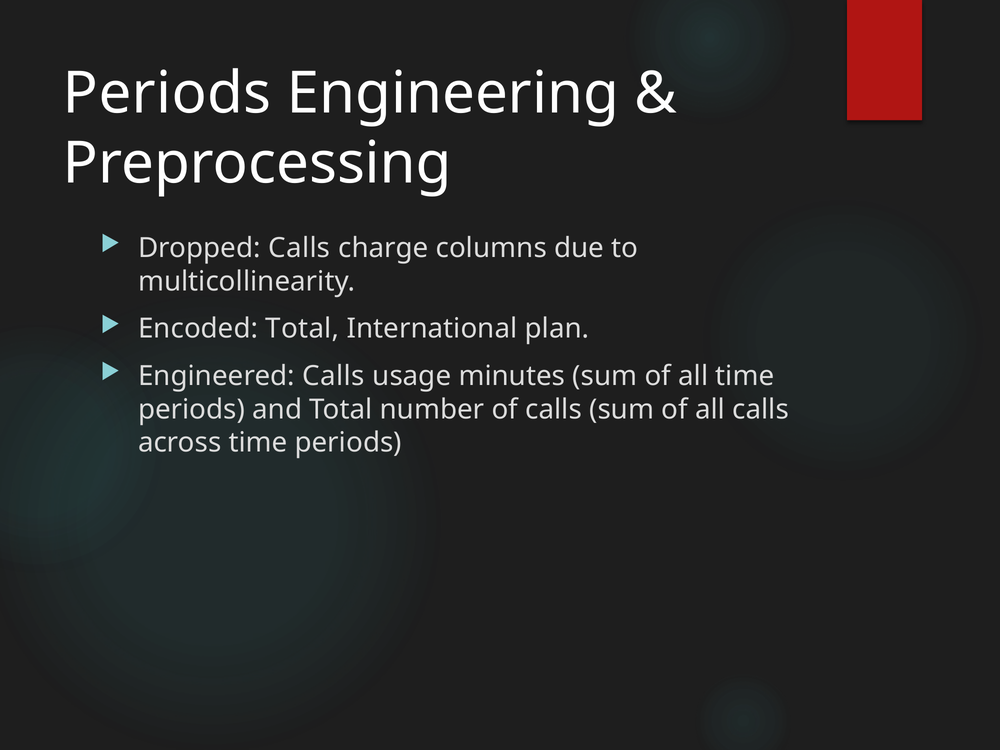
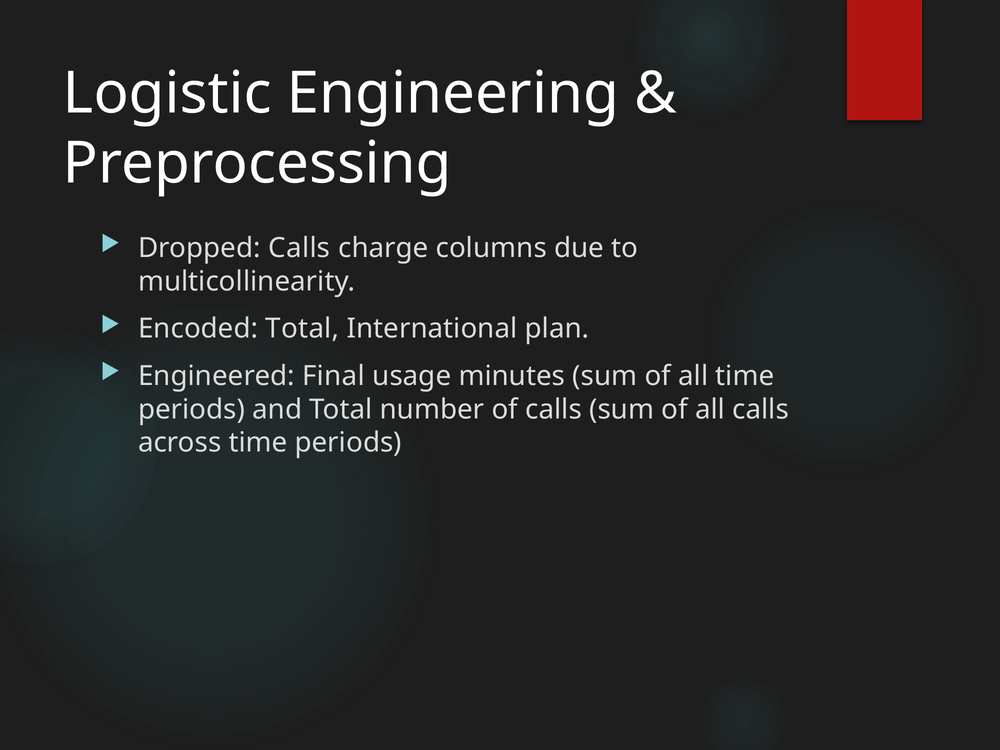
Periods: Periods -> Logistic (167, 94)
Engineered Calls: Calls -> Final (333, 376)
